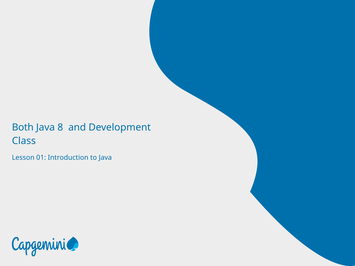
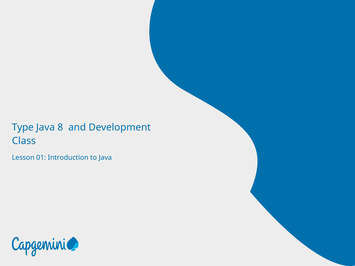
Both: Both -> Type (23, 127)
